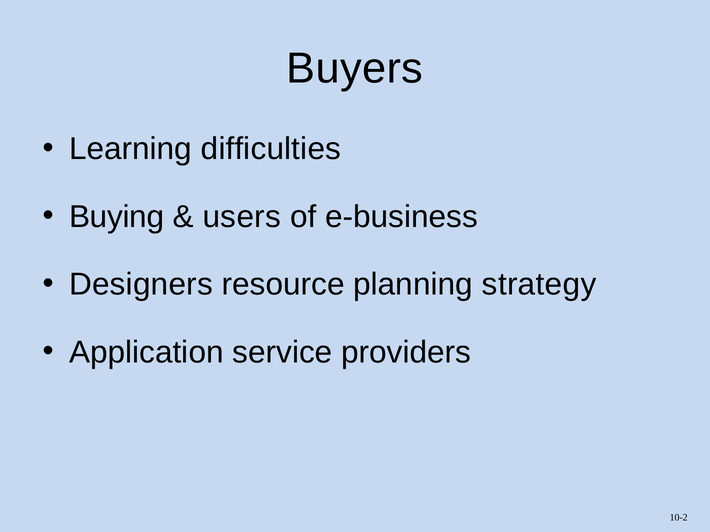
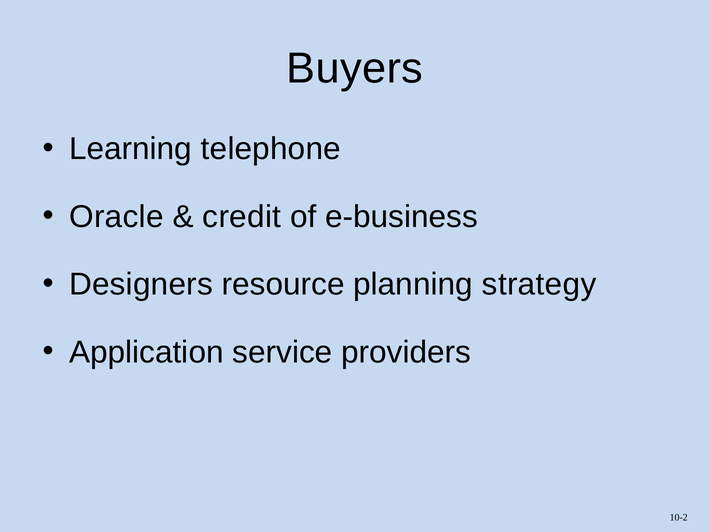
difficulties: difficulties -> telephone (271, 149)
Buying: Buying -> Oracle (116, 217)
users: users -> credit (242, 217)
